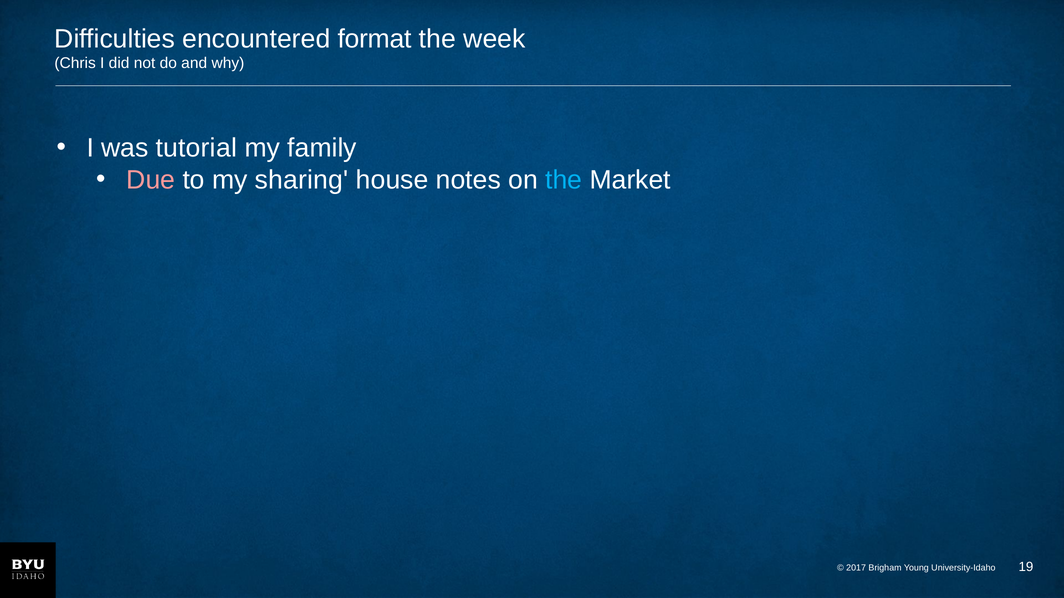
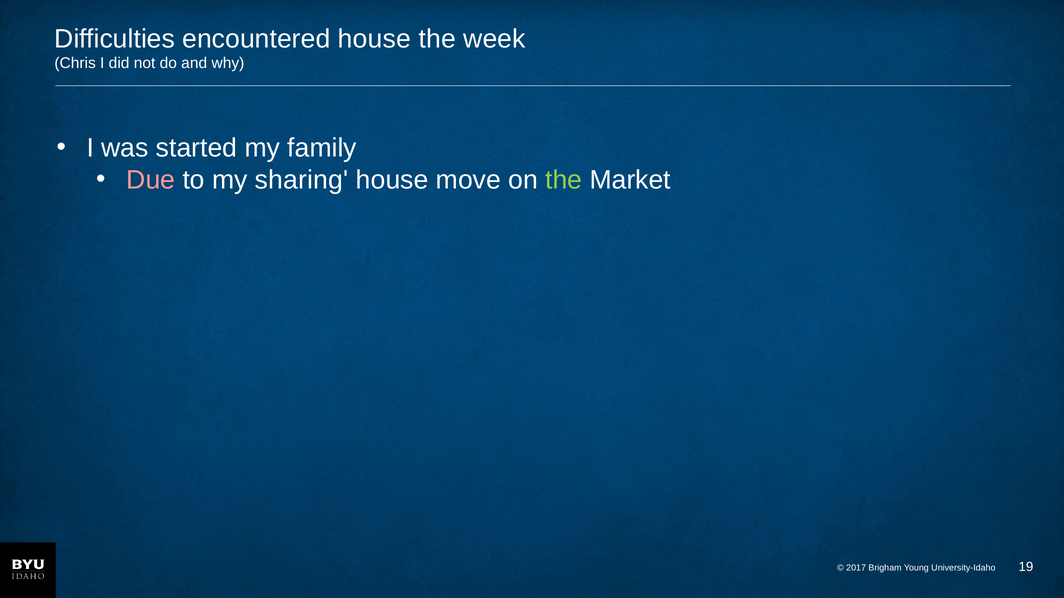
encountered format: format -> house (374, 39)
tutorial: tutorial -> started (197, 148)
notes: notes -> move (468, 180)
the colour: light blue -> light green (564, 180)
